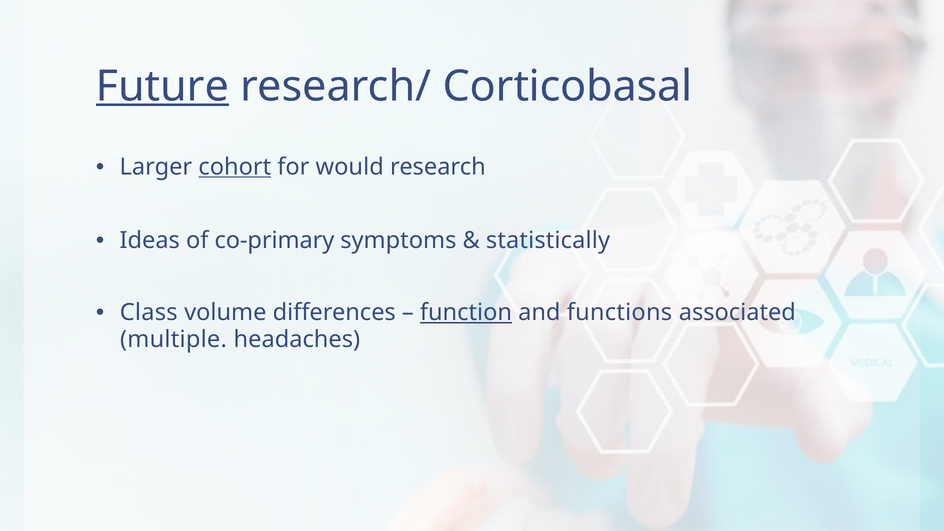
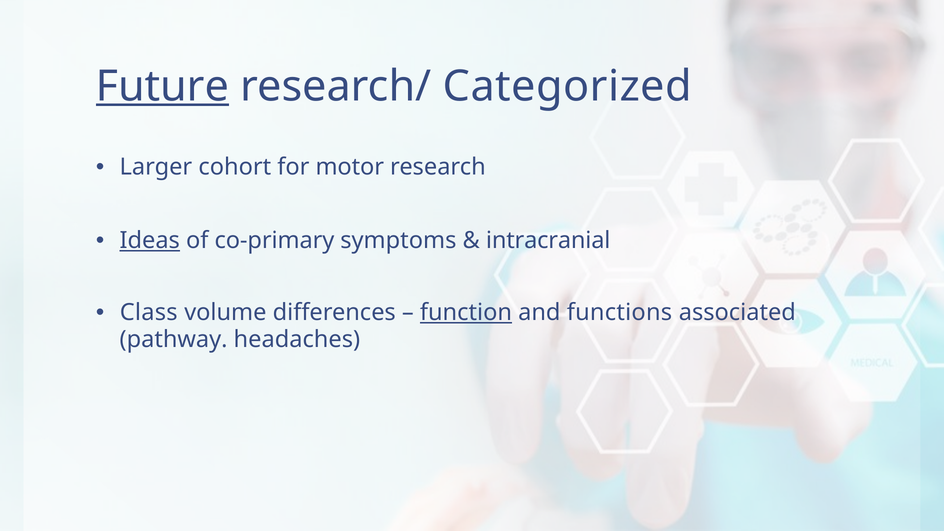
Corticobasal: Corticobasal -> Categorized (567, 86)
cohort underline: present -> none (235, 167)
would: would -> motor (350, 167)
Ideas underline: none -> present (150, 240)
statistically: statistically -> intracranial (548, 240)
multiple: multiple -> pathway (174, 340)
